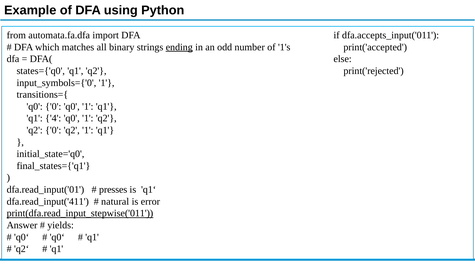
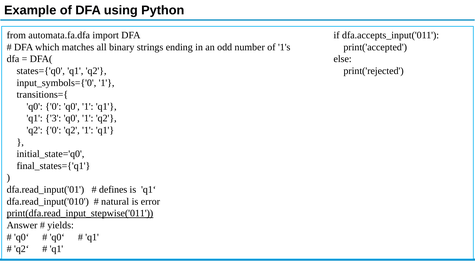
ending underline: present -> none (179, 47)
4: 4 -> 3 (53, 118)
presses: presses -> defines (113, 190)
dfa.read_input('411: dfa.read_input('411 -> dfa.read_input('010 (48, 202)
